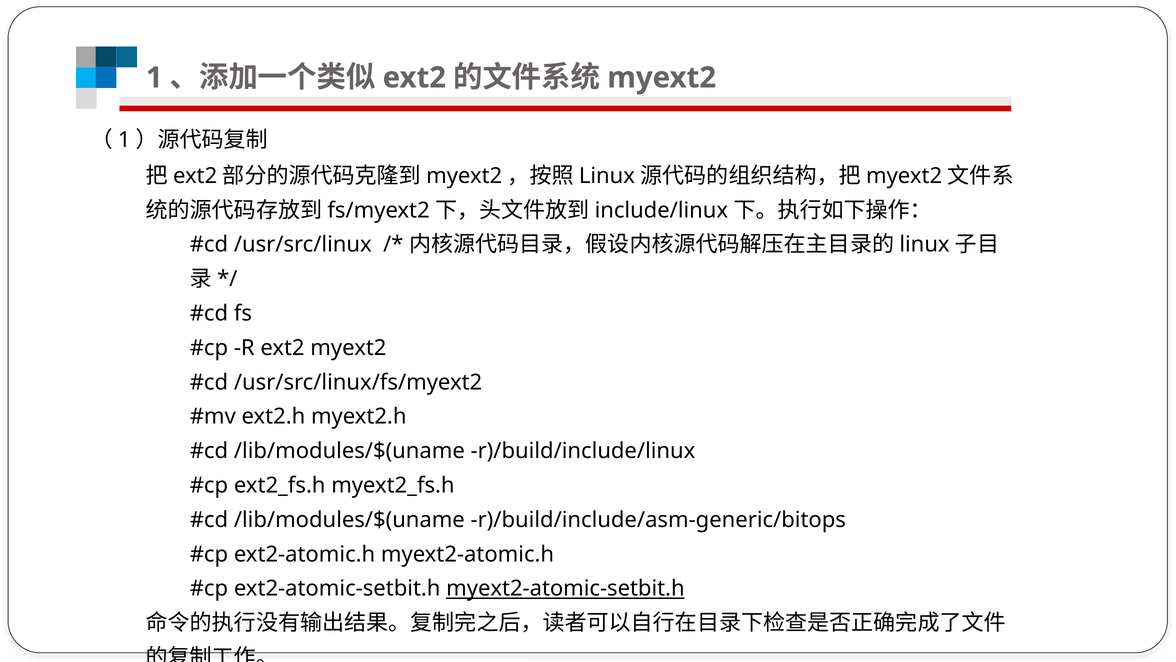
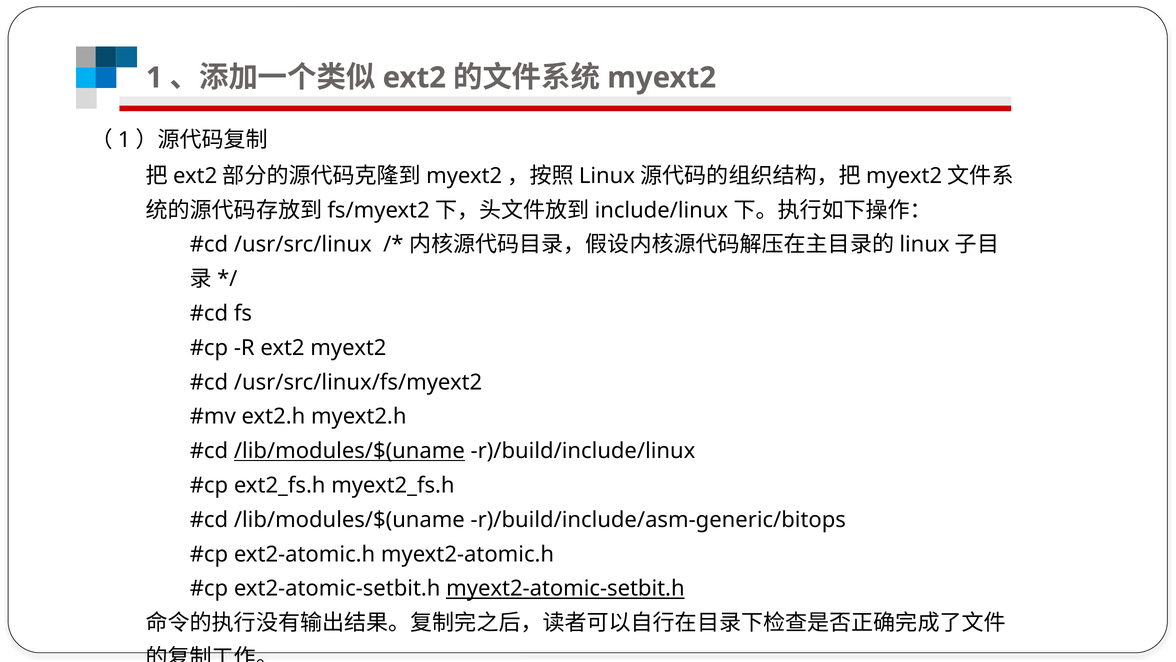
/lib/modules/$(uname underline: none -> present (349, 451)
